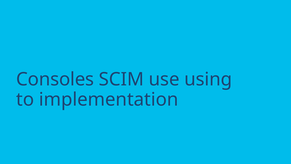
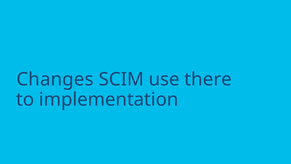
Consoles: Consoles -> Changes (55, 79)
using: using -> there (208, 79)
